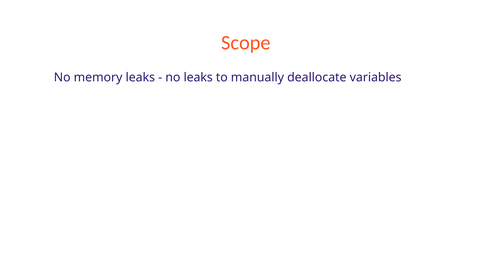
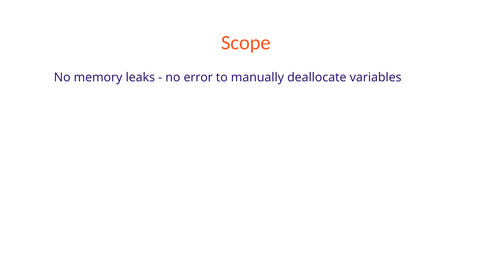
no leaks: leaks -> error (198, 77)
